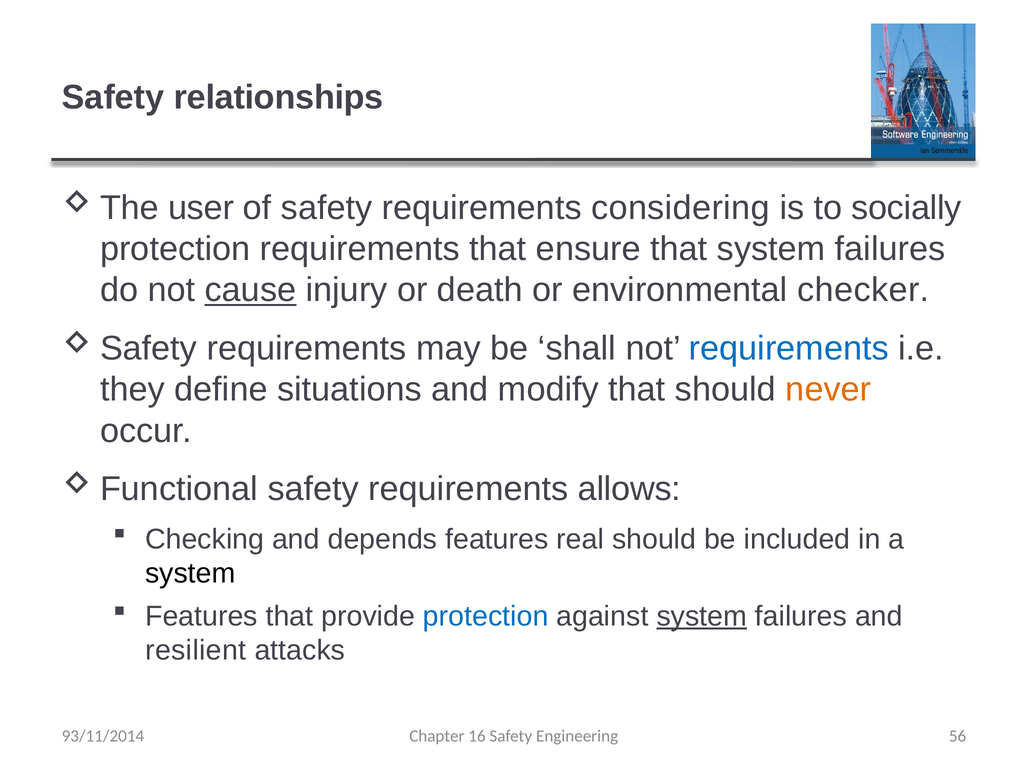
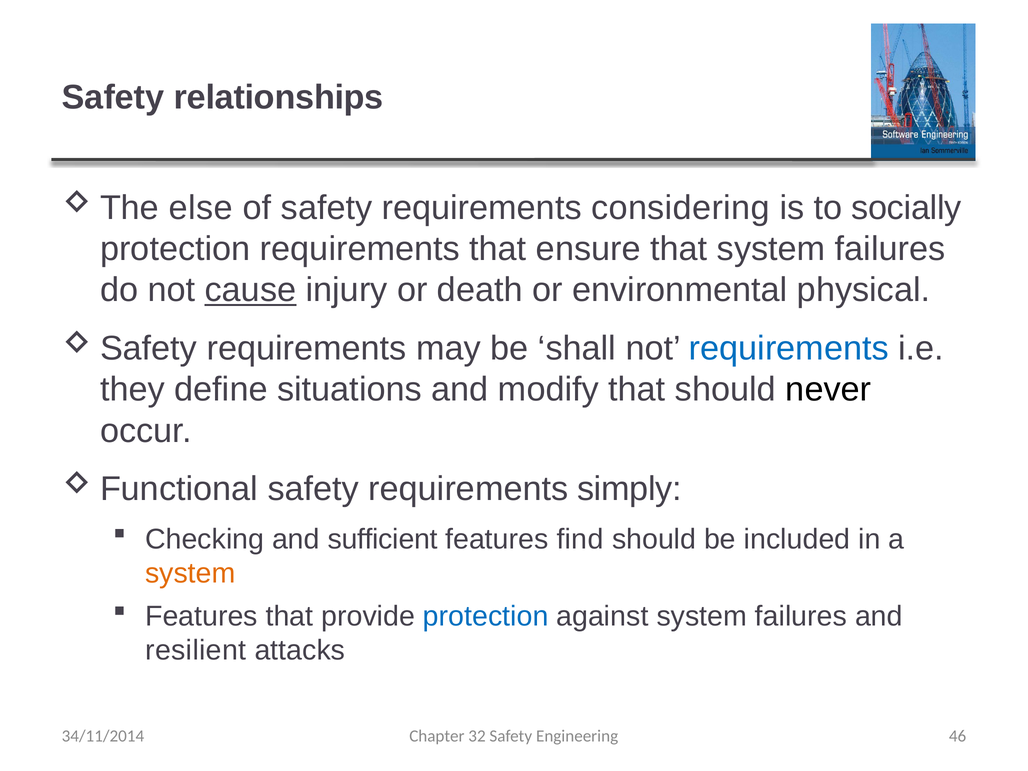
user: user -> else (201, 208)
checker: checker -> physical (864, 290)
never colour: orange -> black (828, 390)
allows: allows -> simply (629, 489)
depends: depends -> sufficient (383, 539)
real: real -> find (580, 539)
system colour: black -> orange (190, 573)
system underline: present -> none (702, 616)
16: 16 -> 32 (477, 736)
56: 56 -> 46 (958, 736)
93/11/2014: 93/11/2014 -> 34/11/2014 (103, 736)
